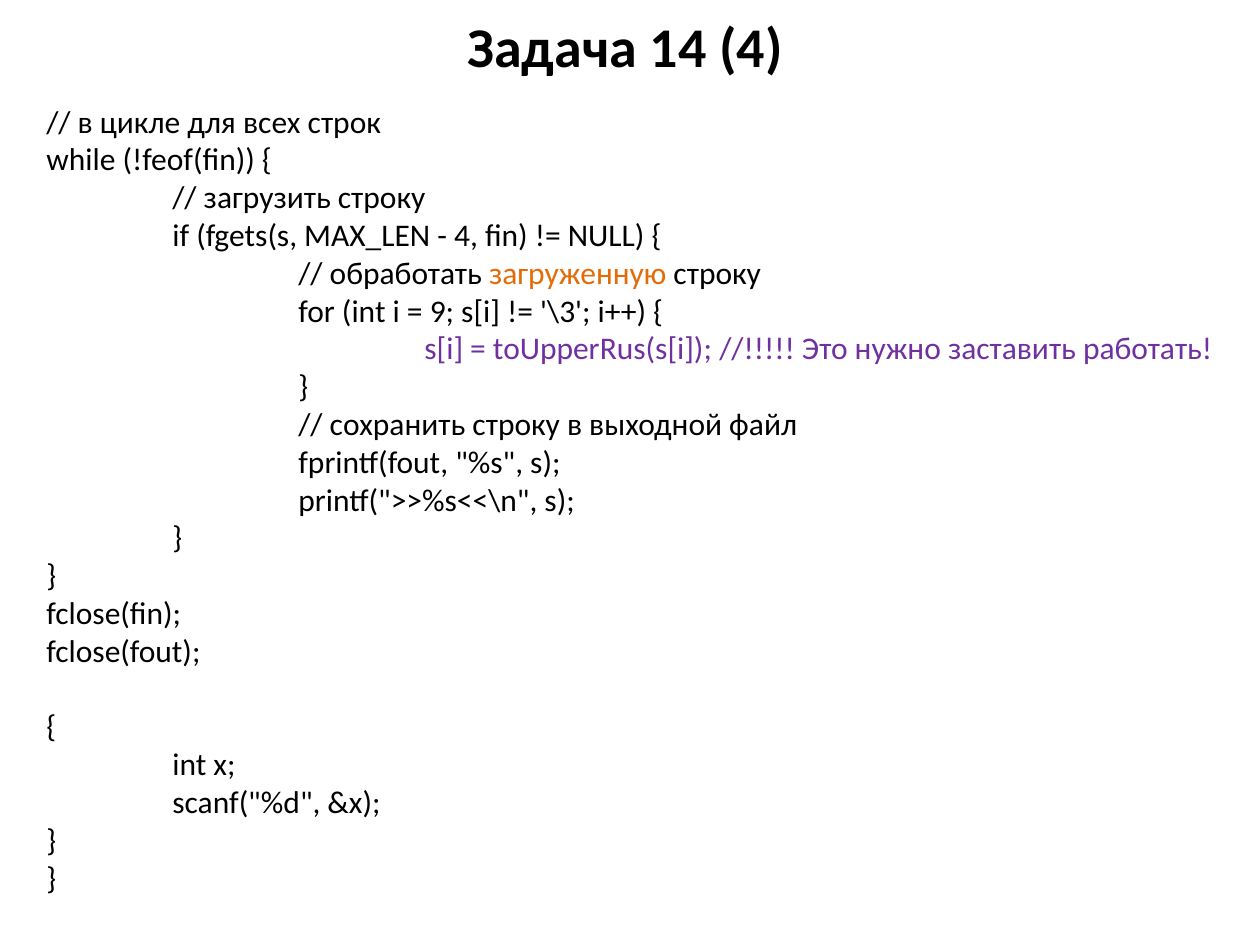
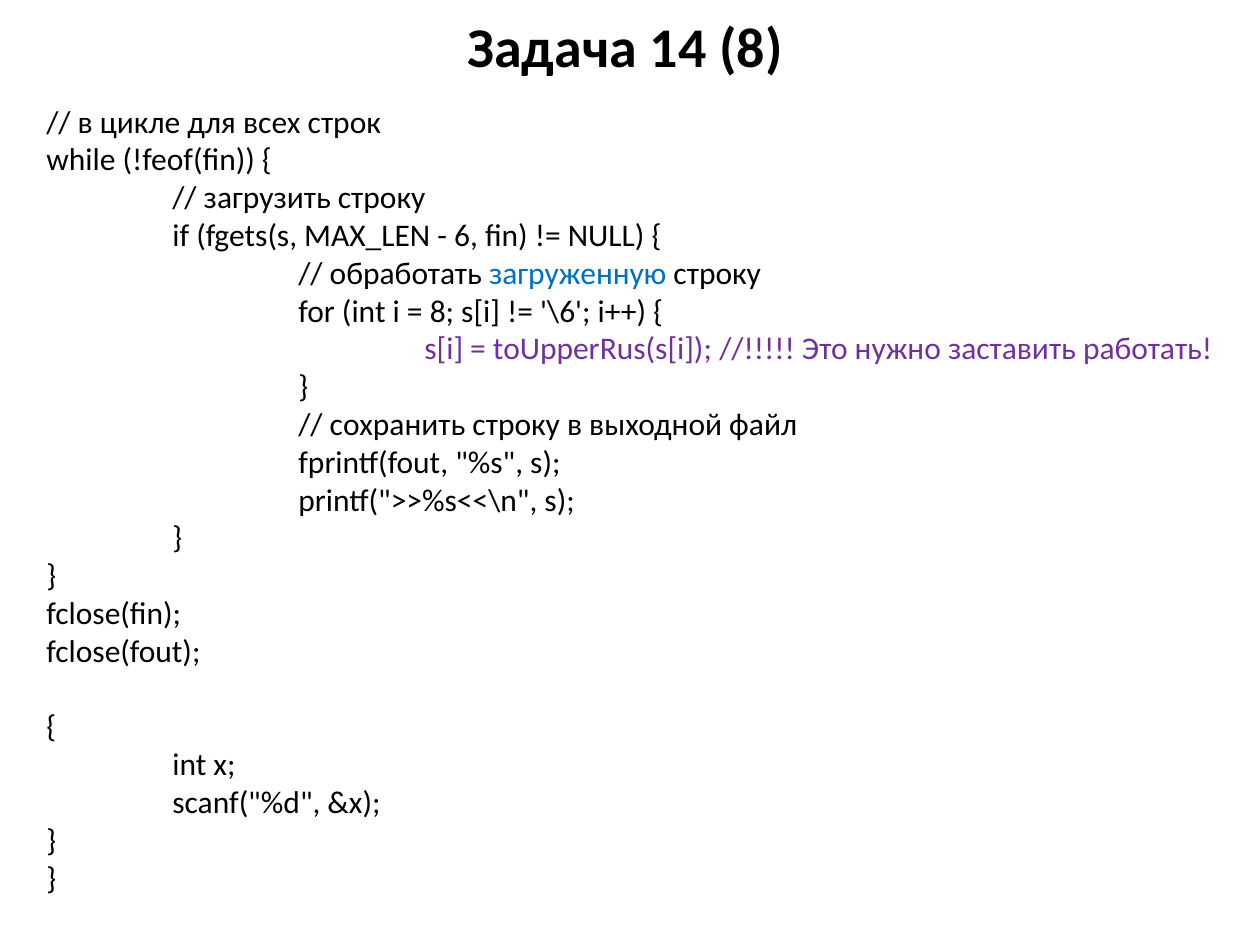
14 4: 4 -> 8 (751, 49)
4: 4 -> 6 (466, 236)
загруженную colour: orange -> blue (578, 274)
9: 9 -> 8 (442, 312)
\3: \3 -> \6 (565, 312)
